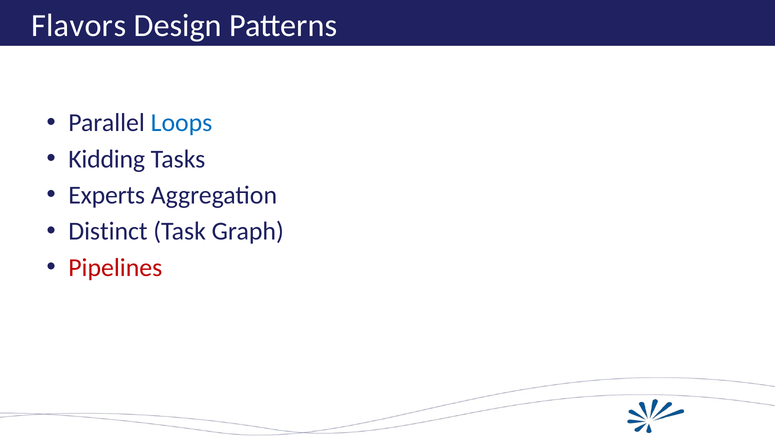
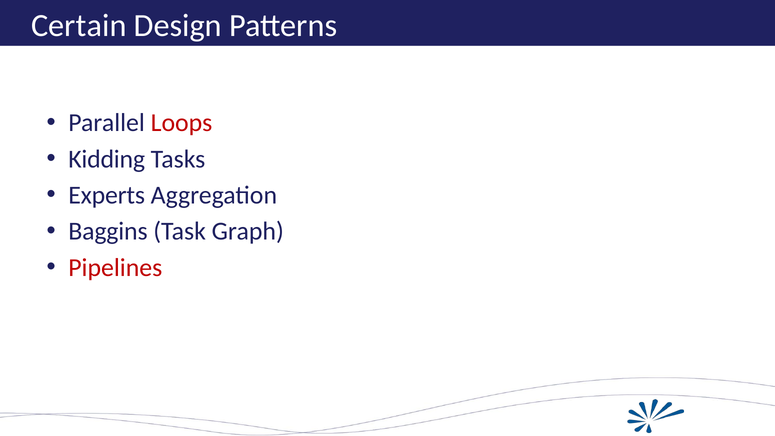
Flavors: Flavors -> Certain (79, 25)
Loops colour: blue -> red (182, 123)
Distinct: Distinct -> Baggins (108, 231)
